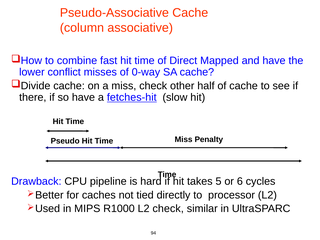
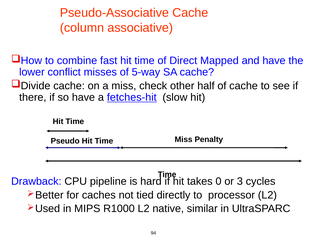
0-way: 0-way -> 5-way (146, 72)
5: 5 -> 0 (219, 181)
6: 6 -> 3 (240, 181)
L2 check: check -> native (168, 209)
